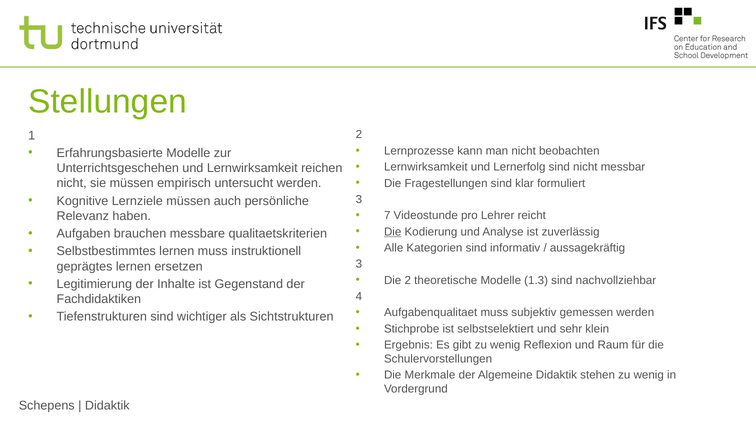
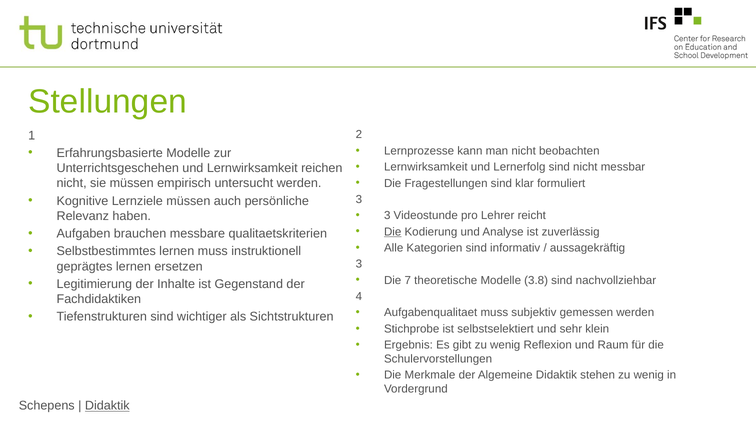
7: 7 -> 3 (387, 216)
Die 2: 2 -> 7 (408, 280)
1.3: 1.3 -> 3.8 (536, 280)
Didaktik underline: none -> present (107, 406)
